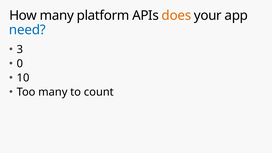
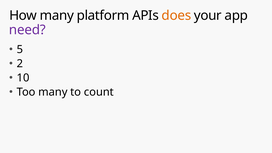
need colour: blue -> purple (27, 30)
3: 3 -> 5 (20, 49)
0: 0 -> 2 (20, 64)
